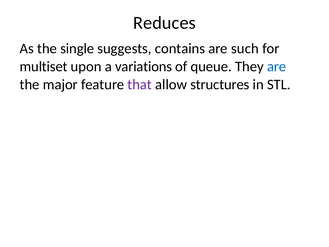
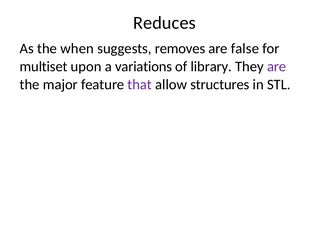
single: single -> when (77, 49)
contains: contains -> removes (180, 49)
such: such -> false (245, 49)
queue: queue -> library (211, 66)
are colour: blue -> purple (277, 66)
